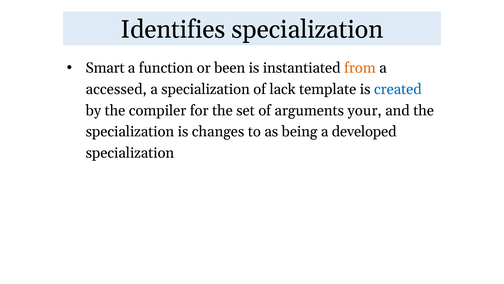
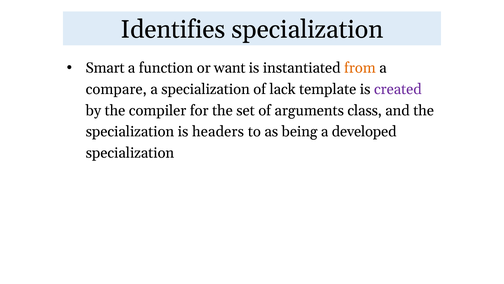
been: been -> want (230, 68)
accessed: accessed -> compare (116, 89)
created colour: blue -> purple (398, 89)
your: your -> class (365, 110)
changes: changes -> headers (218, 132)
